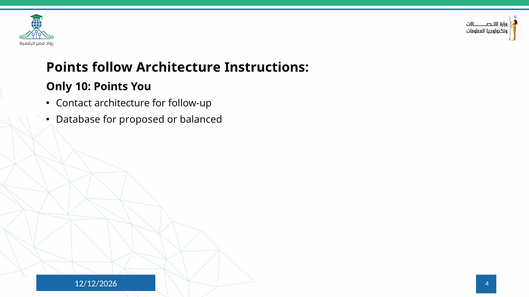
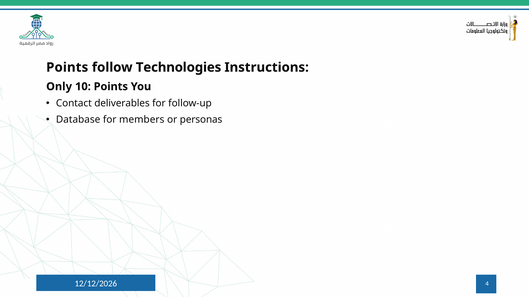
follow Architecture: Architecture -> Technologies (179, 67)
Contact architecture: architecture -> deliverables (122, 104)
proposed: proposed -> members (142, 120)
balanced: balanced -> personas (201, 120)
